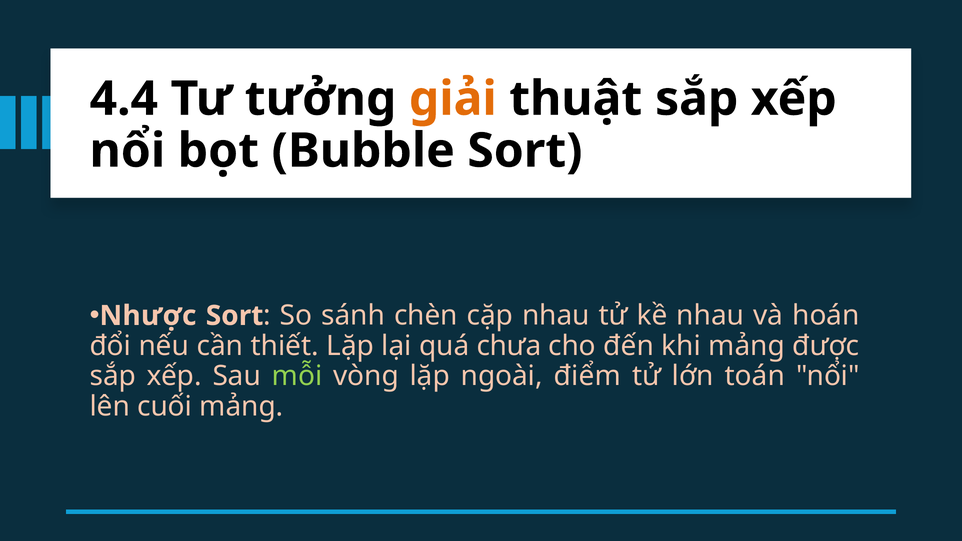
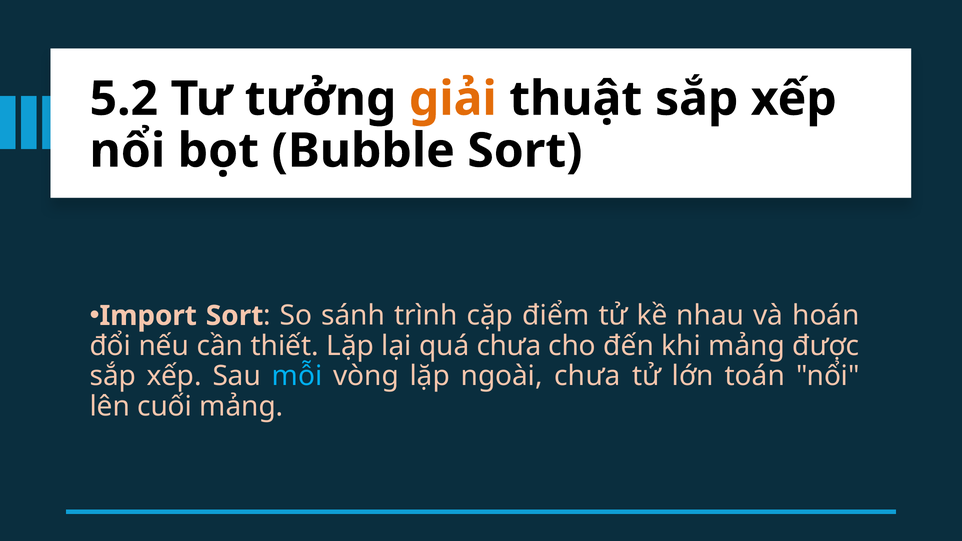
4.4: 4.4 -> 5.2 (124, 99)
Nhược: Nhược -> Import (148, 316)
chèn: chèn -> trình (426, 316)
cặp nhau: nhau -> điểm (556, 316)
mỗi colour: light green -> light blue (297, 376)
ngoài điểm: điểm -> chưa (587, 376)
